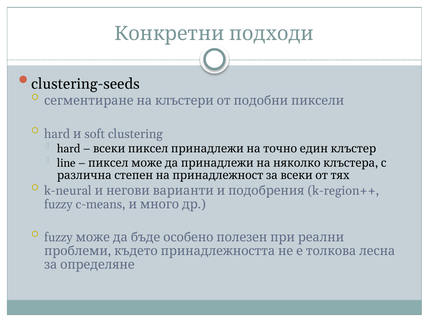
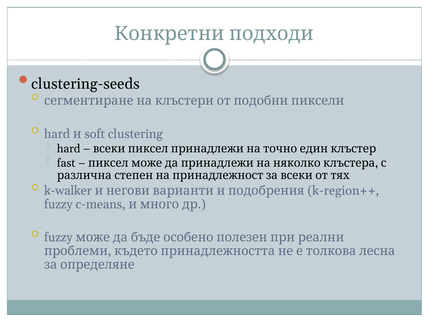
line: line -> fast (66, 163)
k-neural: k-neural -> k-walker (68, 191)
